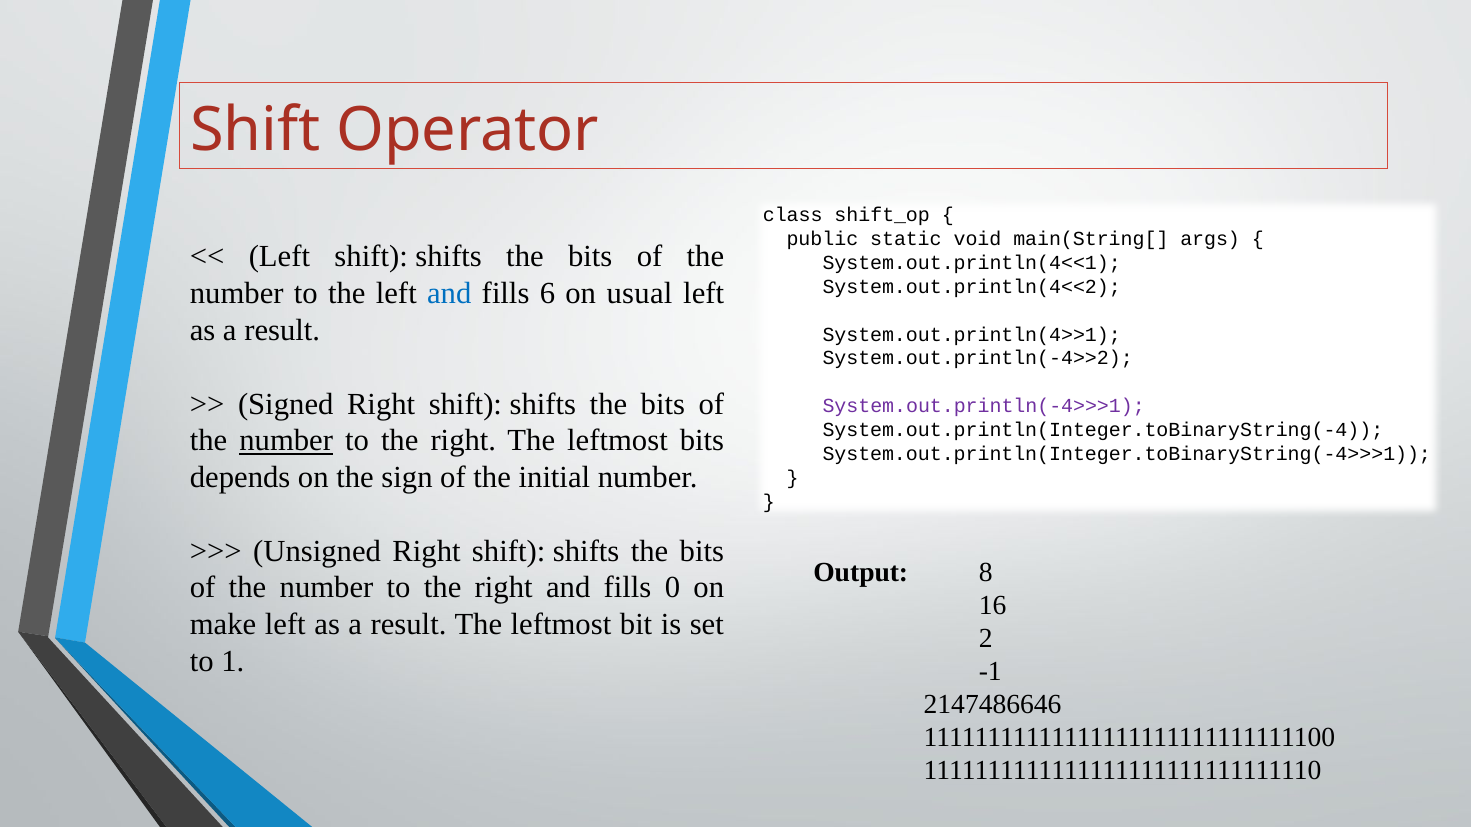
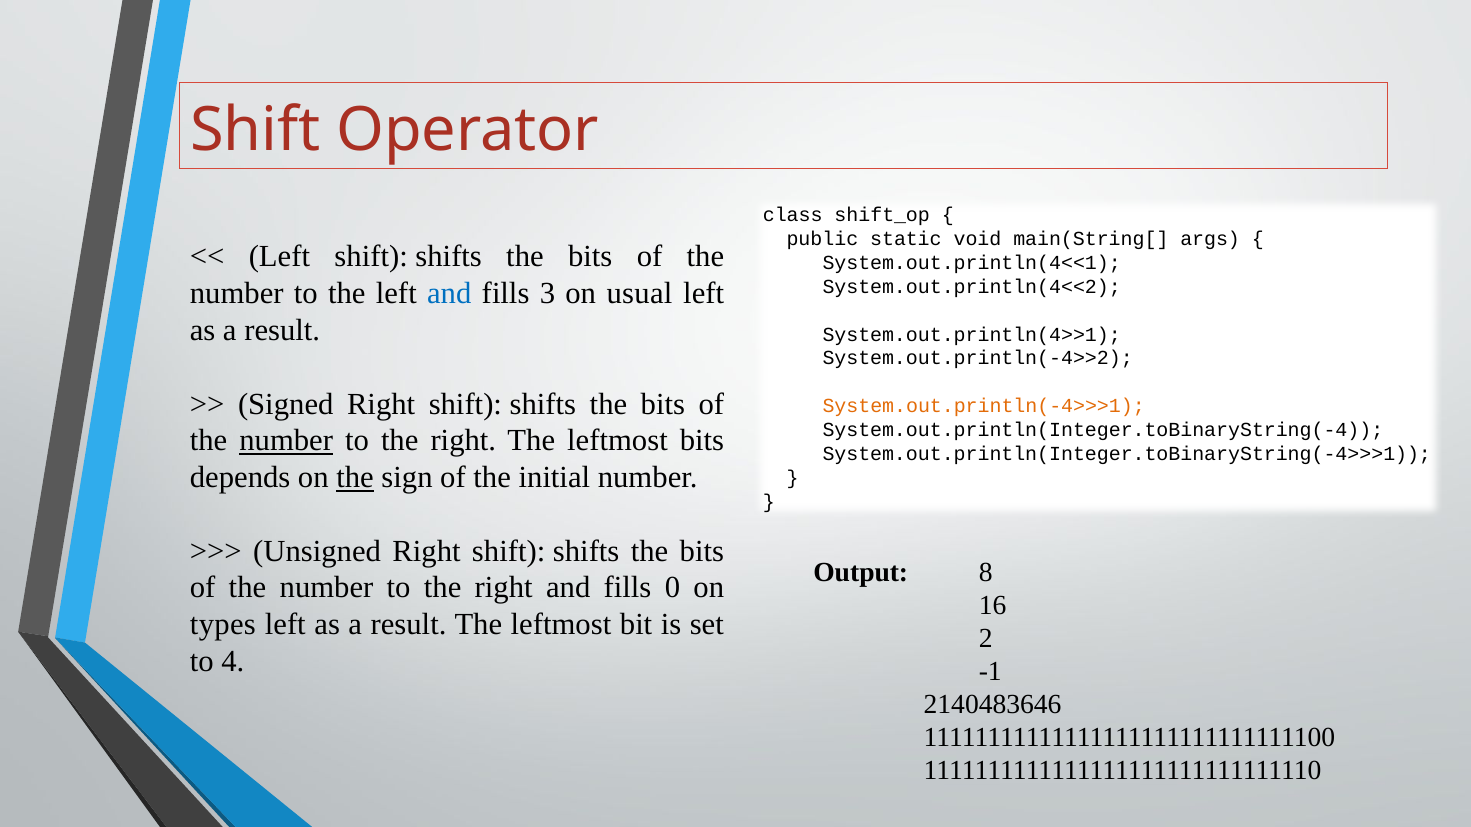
6: 6 -> 3 (547, 294)
System.out.println(-4>>>1 colour: purple -> orange (984, 406)
the underline: none -> present (355, 478)
make: make -> types (223, 625)
1: 1 -> 4 (233, 662)
2147486646: 2147486646 -> 2140483646 (993, 705)
